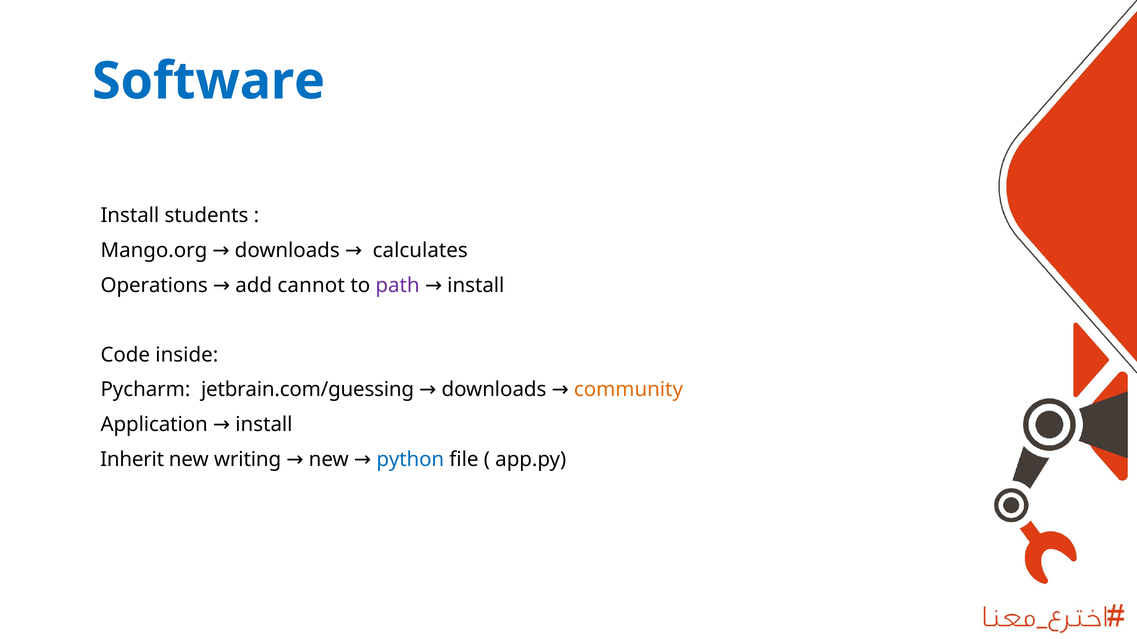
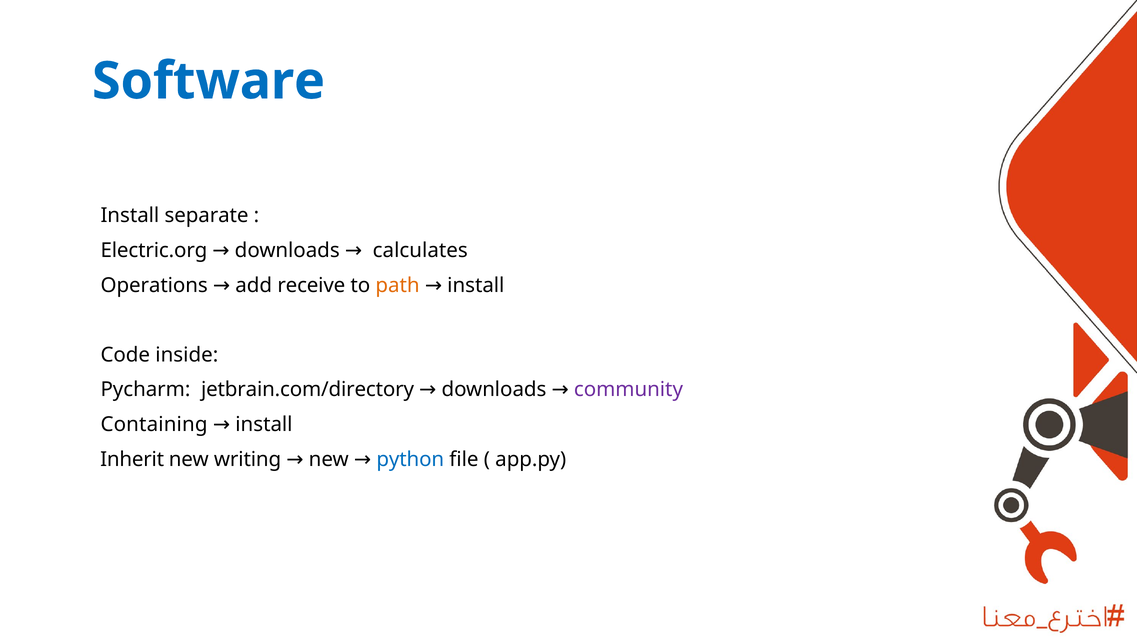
students: students -> separate (207, 216)
Mango.org: Mango.org -> Electric.org (154, 251)
cannot: cannot -> receive (311, 286)
path colour: purple -> orange (397, 286)
jetbrain.com/guessing: jetbrain.com/guessing -> jetbrain.com/directory (308, 390)
community colour: orange -> purple (628, 390)
Application: Application -> Containing (154, 425)
